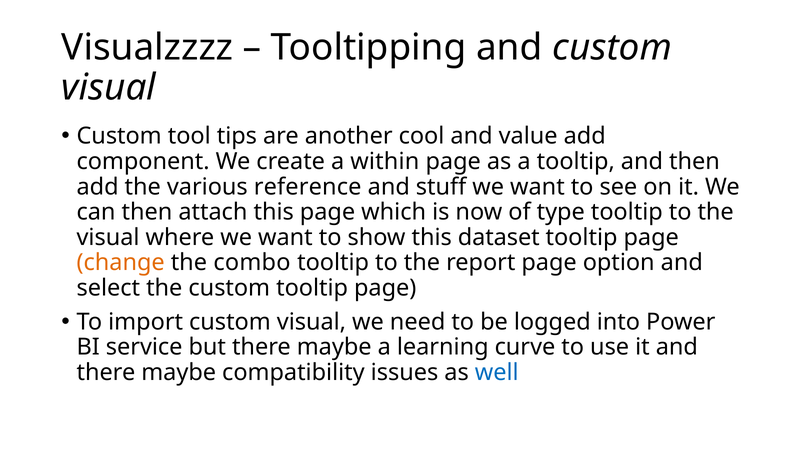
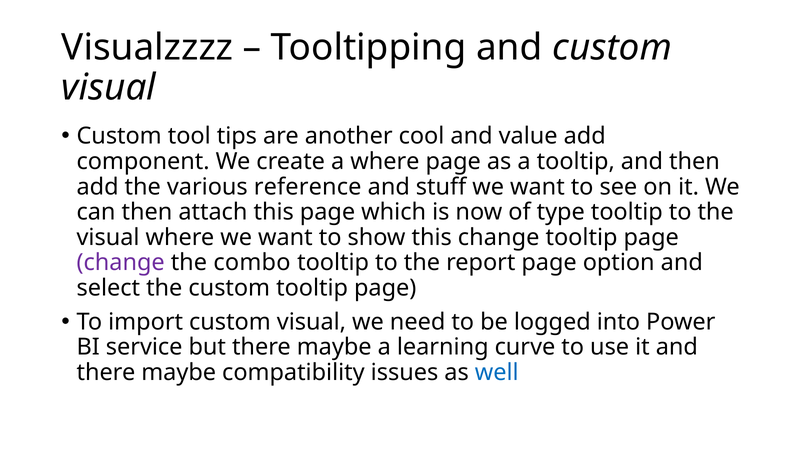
a within: within -> where (385, 162)
this dataset: dataset -> change (499, 238)
change colour: orange -> purple (121, 263)
